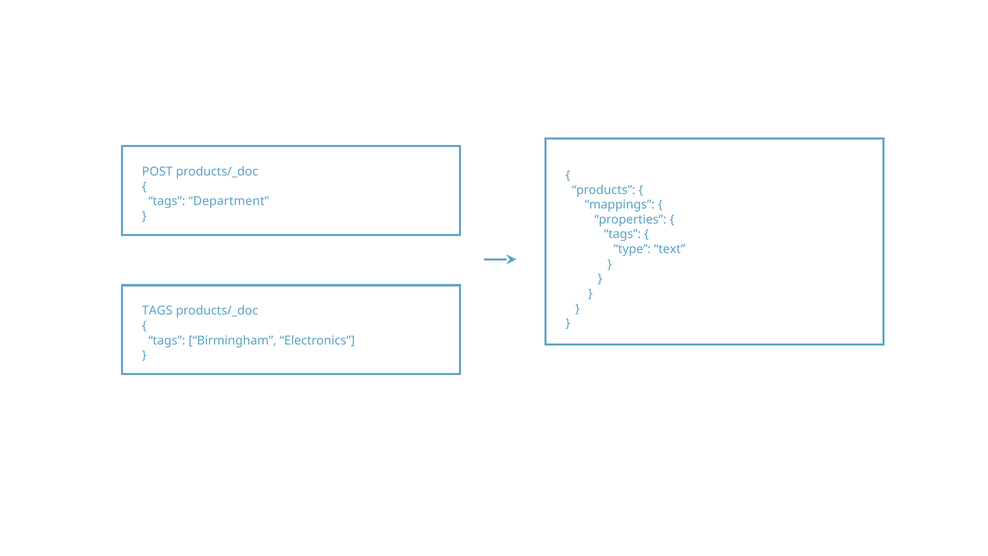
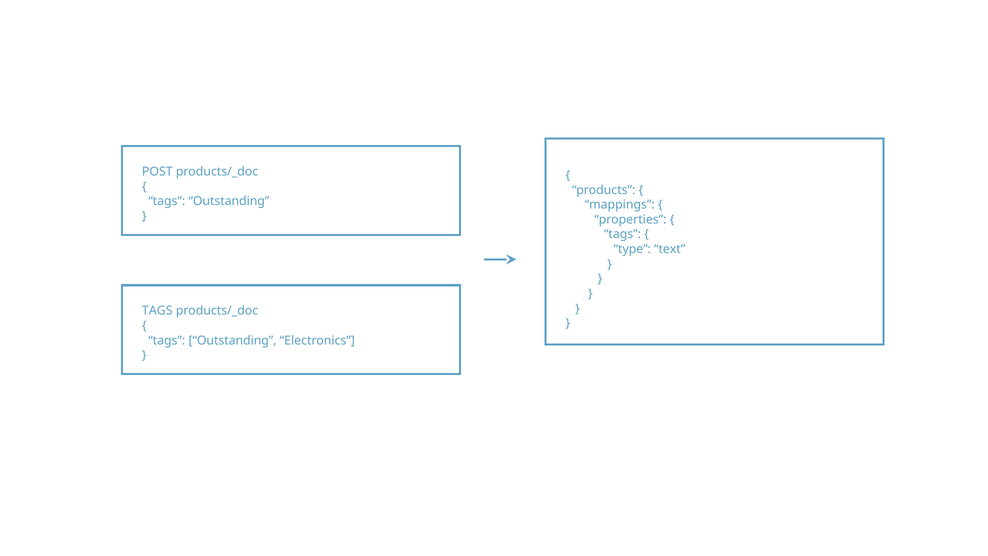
Department: Department -> Outstanding (229, 201)
Birmingham: Birmingham -> Outstanding (233, 340)
